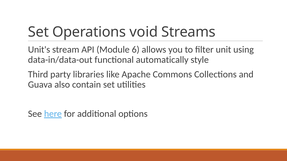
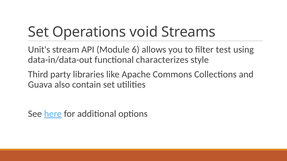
unit: unit -> test (223, 50)
automatically: automatically -> characterizes (162, 60)
